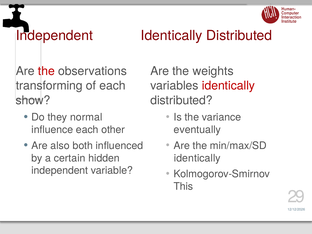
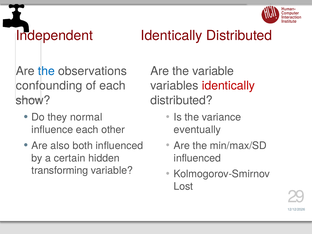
the colour: red -> blue (46, 71)
the weights: weights -> variable (213, 71)
transforming: transforming -> confounding (49, 86)
identically: identically -> influenced (197, 158)
independent: independent -> transforming (60, 171)
This: This -> Lost (183, 186)
